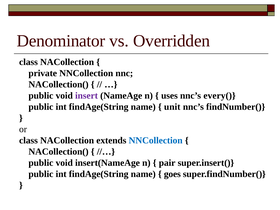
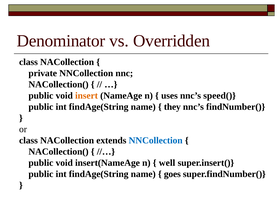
insert colour: purple -> orange (87, 96)
every(: every( -> speed( (220, 96)
unit: unit -> they (172, 107)
pair: pair -> well (167, 163)
